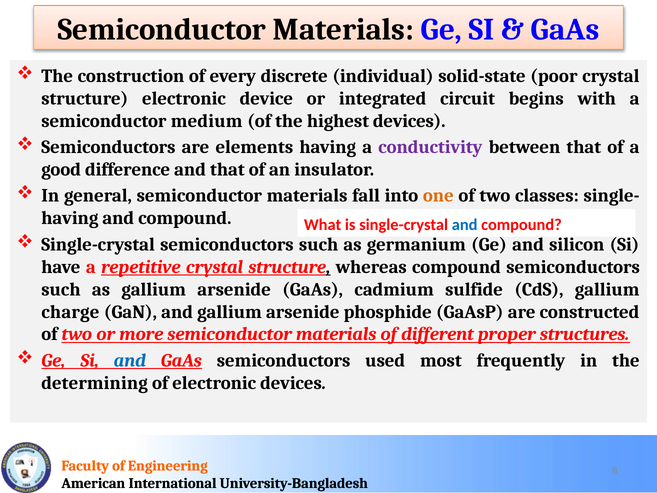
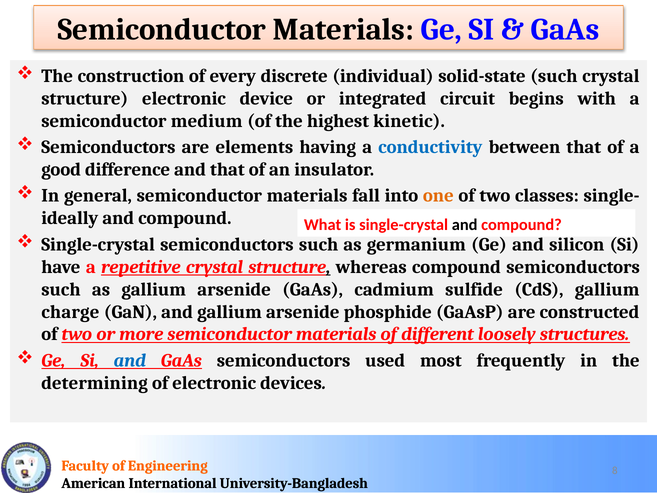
solid-state poor: poor -> such (554, 76)
highest devices: devices -> kinetic (409, 121)
conductivity colour: purple -> blue (430, 147)
having: having -> ideally (70, 218)
and colour: blue -> black (465, 225)
proper: proper -> loosely (507, 334)
